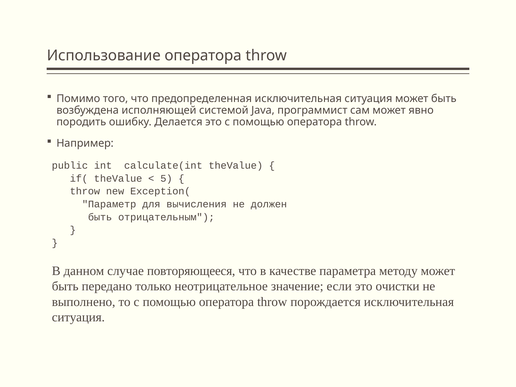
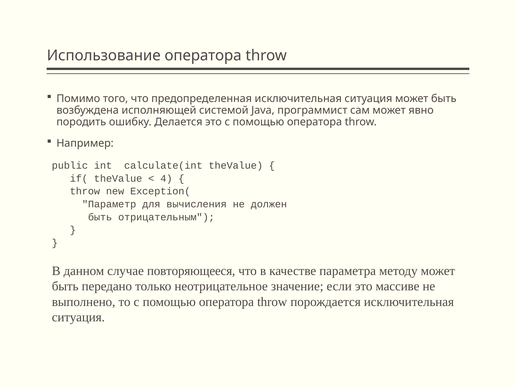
5: 5 -> 4 (166, 178)
очистки: очистки -> массиве (398, 286)
